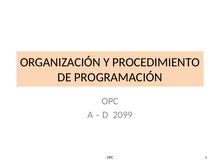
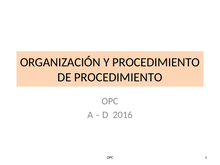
DE PROGRAMACIÓN: PROGRAMACIÓN -> PROCEDIMIENTO (118, 77)
2099: 2099 -> 2016 (123, 115)
